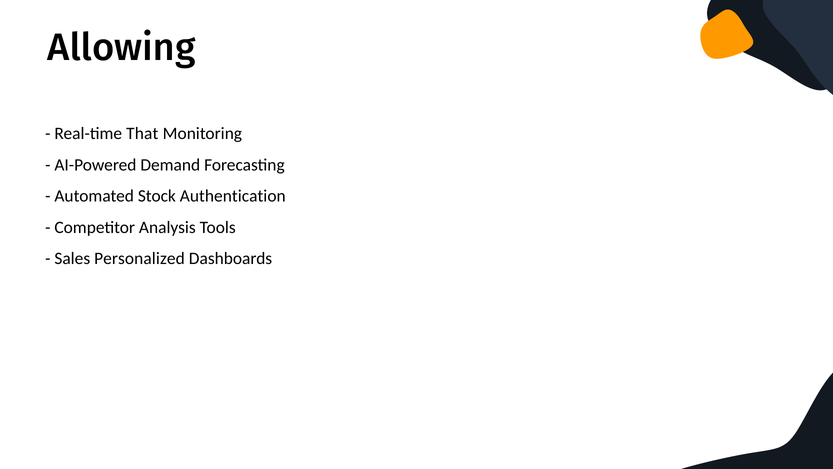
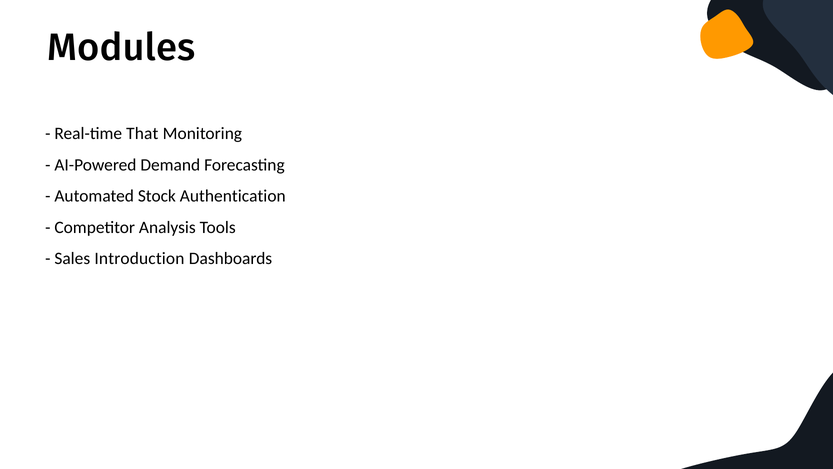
Allowing: Allowing -> Modules (121, 47)
Personalized: Personalized -> Introduction (139, 258)
